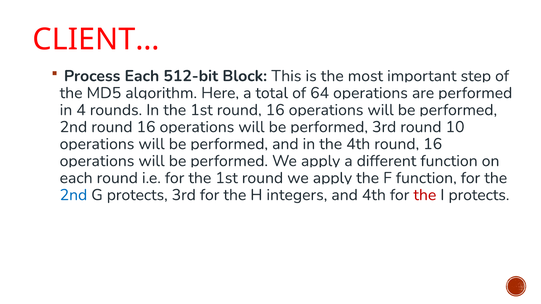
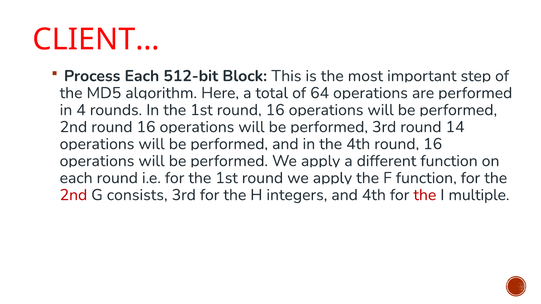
10: 10 -> 14 (455, 127)
2nd colour: blue -> red (73, 195)
G protects: protects -> consists (137, 195)
I protects: protects -> multiple (479, 195)
